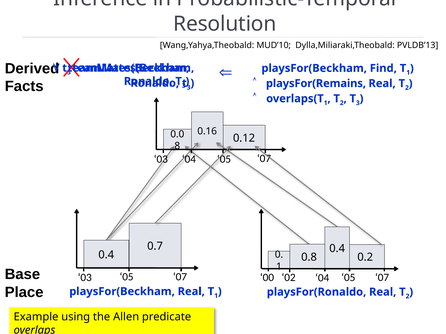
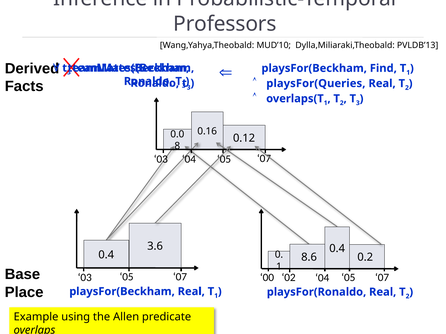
Resolution: Resolution -> Professors (225, 24)
playsFor(Remains: playsFor(Remains -> playsFor(Queries (316, 84)
0.7: 0.7 -> 3.6 (155, 247)
0.8: 0.8 -> 8.6 (309, 257)
